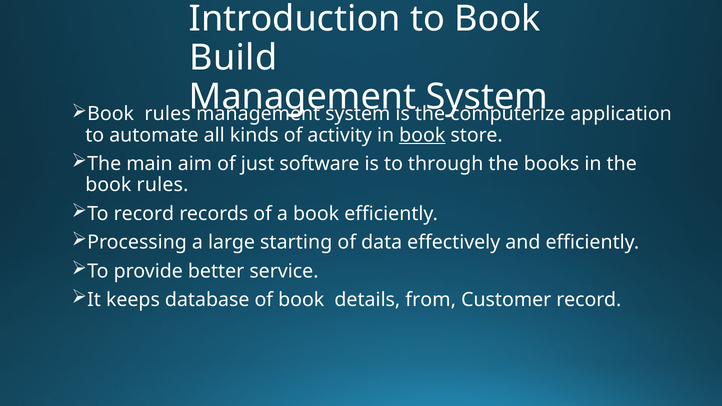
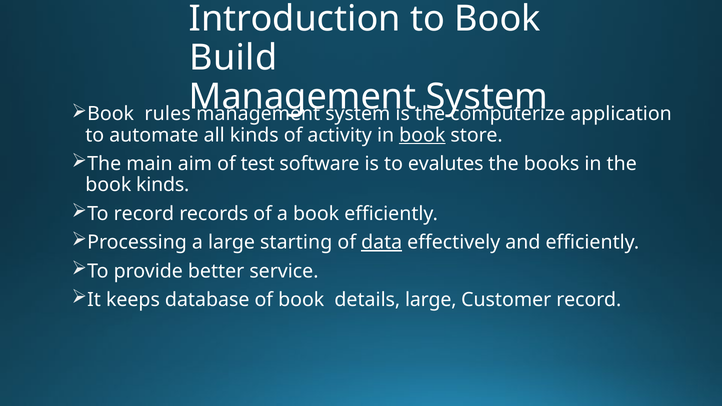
just: just -> test (258, 164)
through: through -> evalutes (446, 164)
rules: rules -> kinds (163, 185)
data underline: none -> present (382, 242)
details from: from -> large (431, 300)
